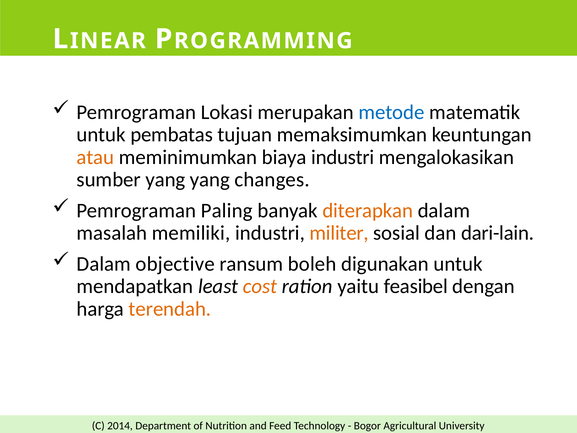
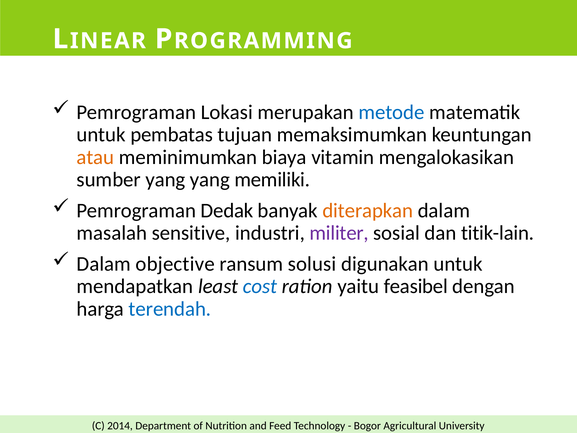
biaya industri: industri -> vitamin (343, 157)
changes: changes -> memiliki (272, 180)
Paling: Paling -> Dedak (227, 210)
memiliki: memiliki -> sensitive (191, 233)
militer colour: orange -> purple (339, 233)
dari-lain: dari-lain -> titik-lain (498, 233)
boleh: boleh -> solusi (312, 264)
cost colour: orange -> blue (260, 286)
terendah colour: orange -> blue (170, 309)
